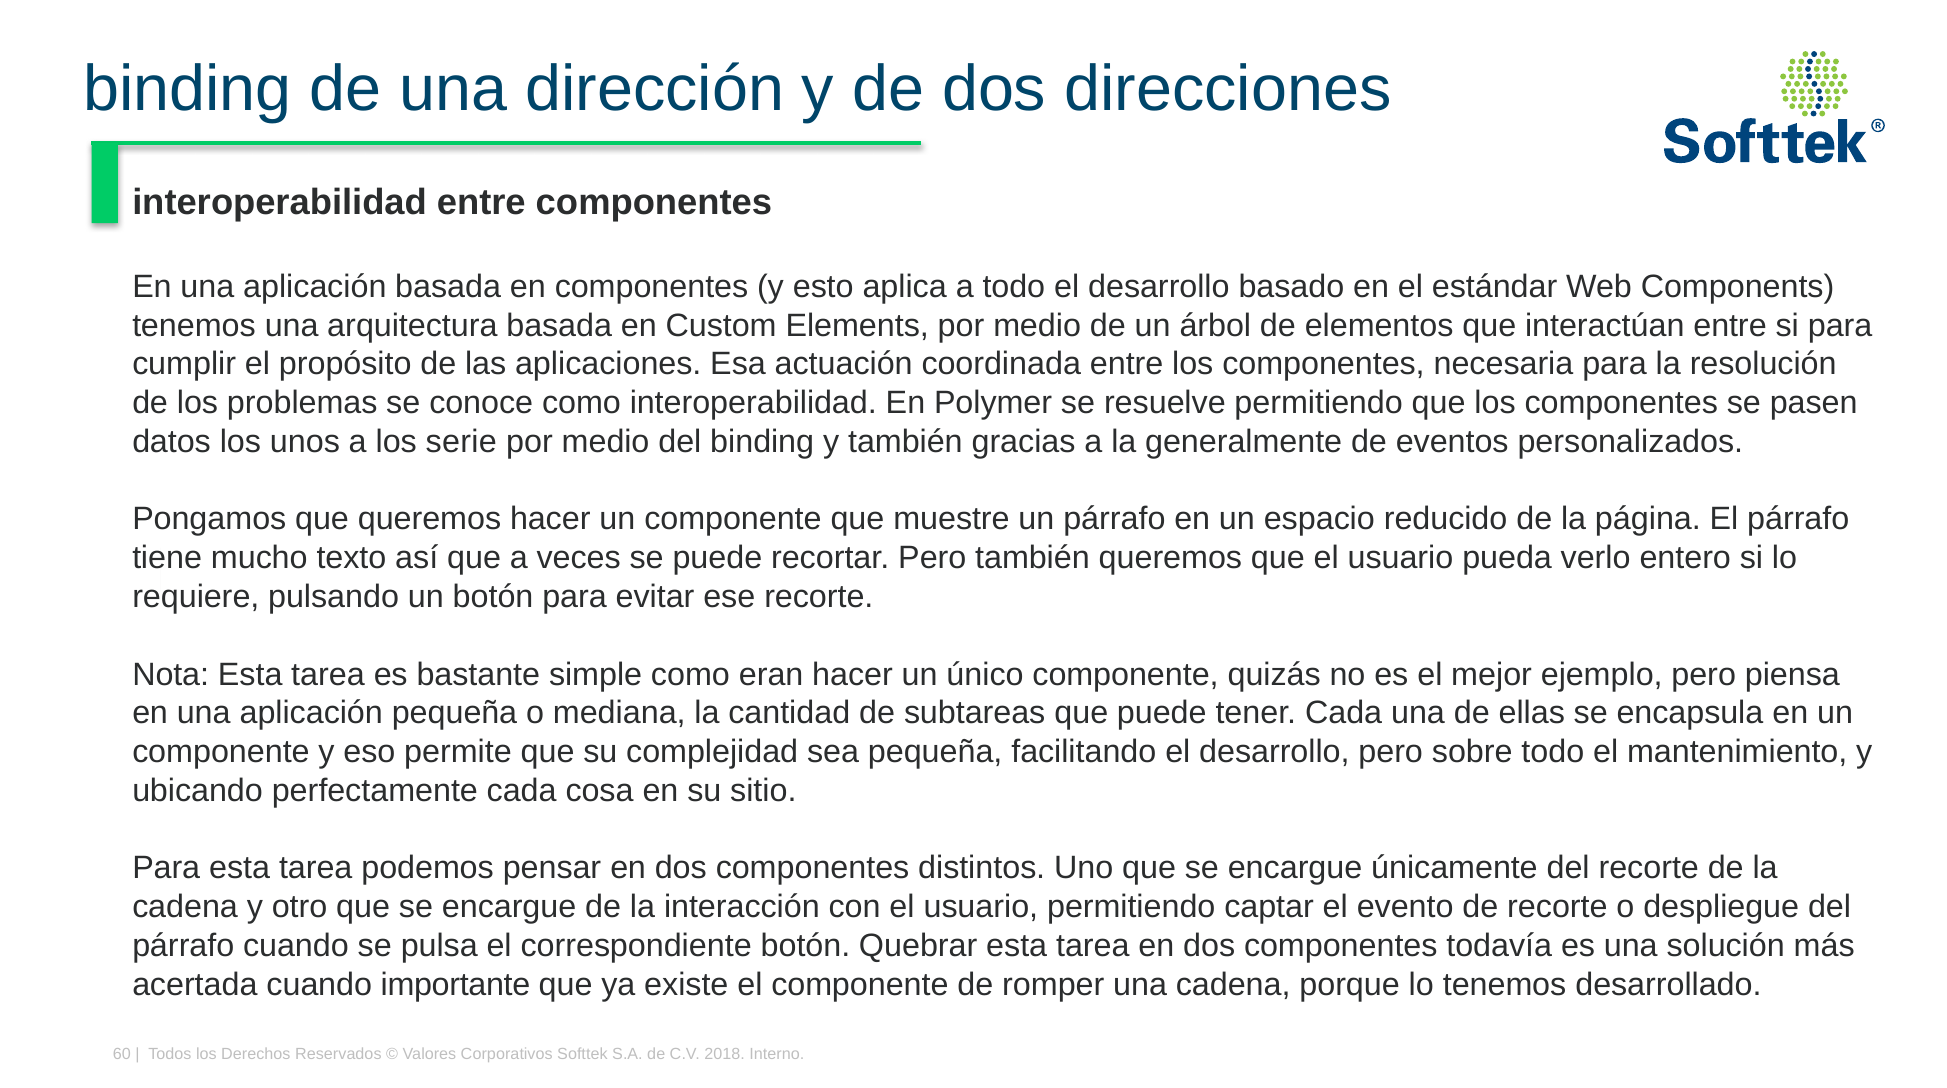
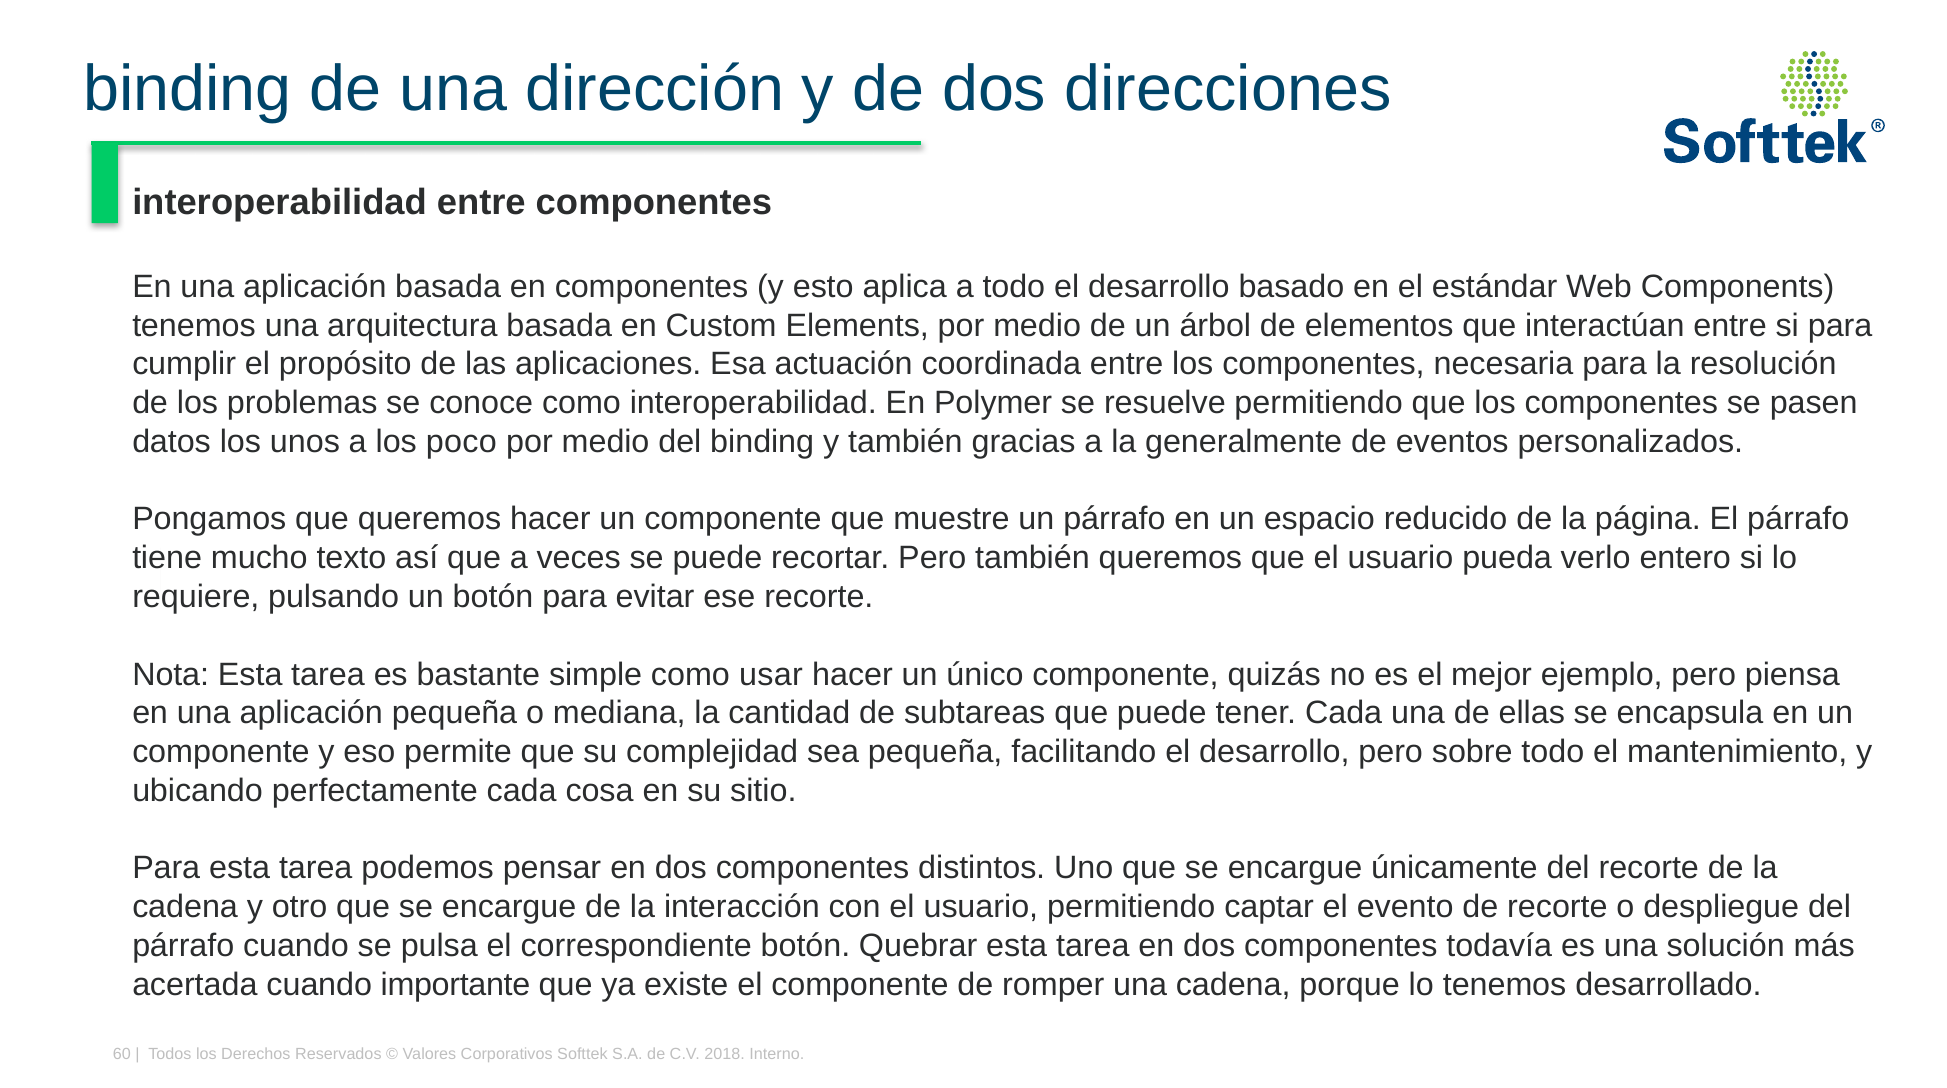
serie: serie -> poco (461, 442)
eran: eran -> usar (771, 674)
